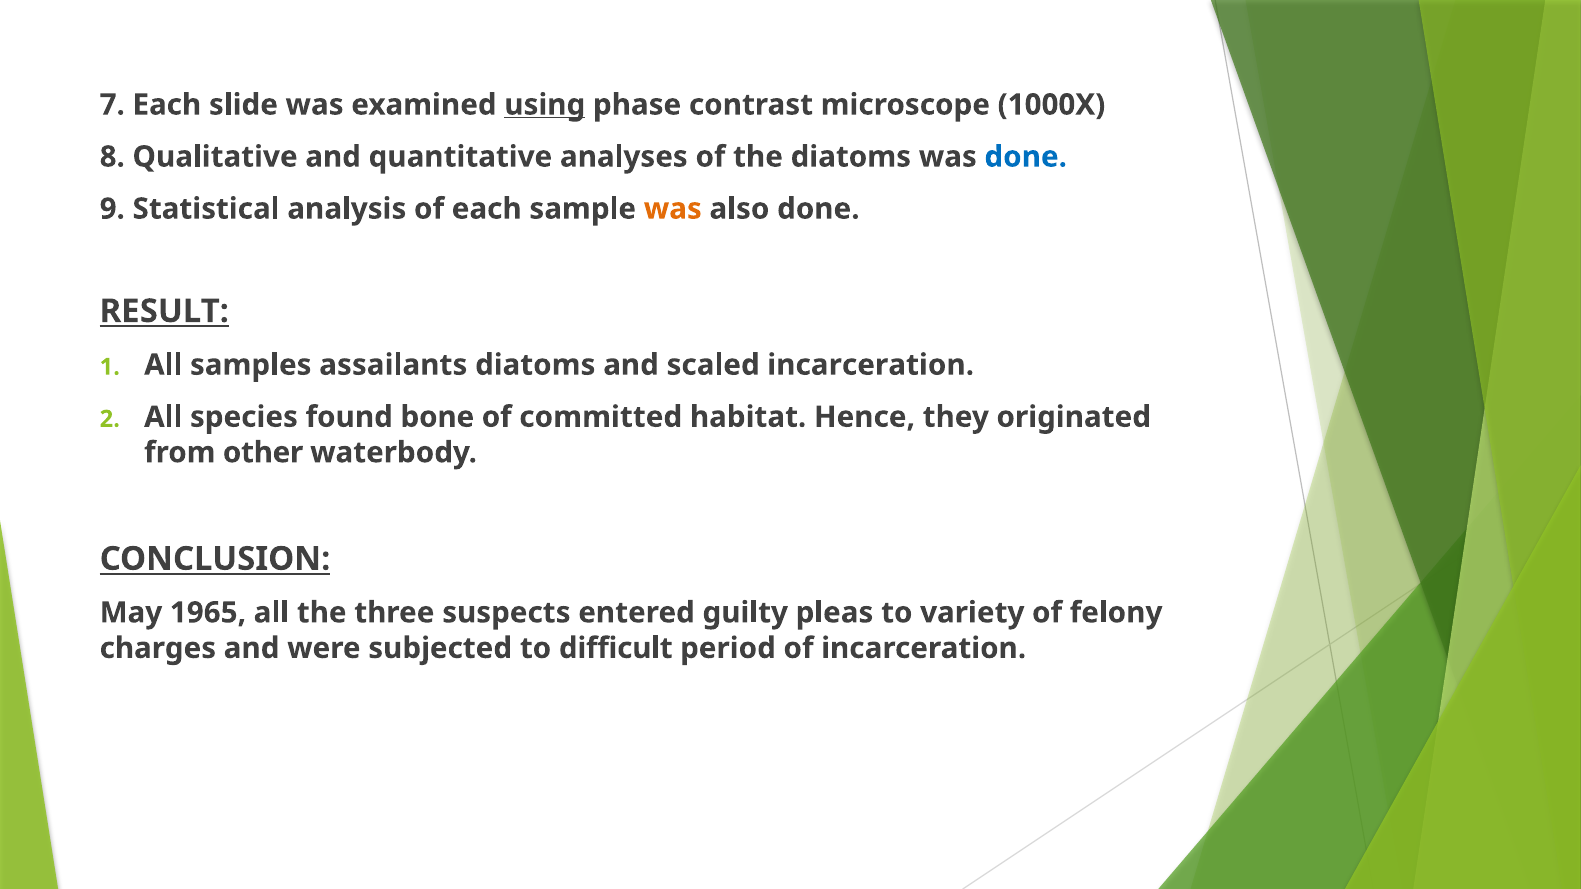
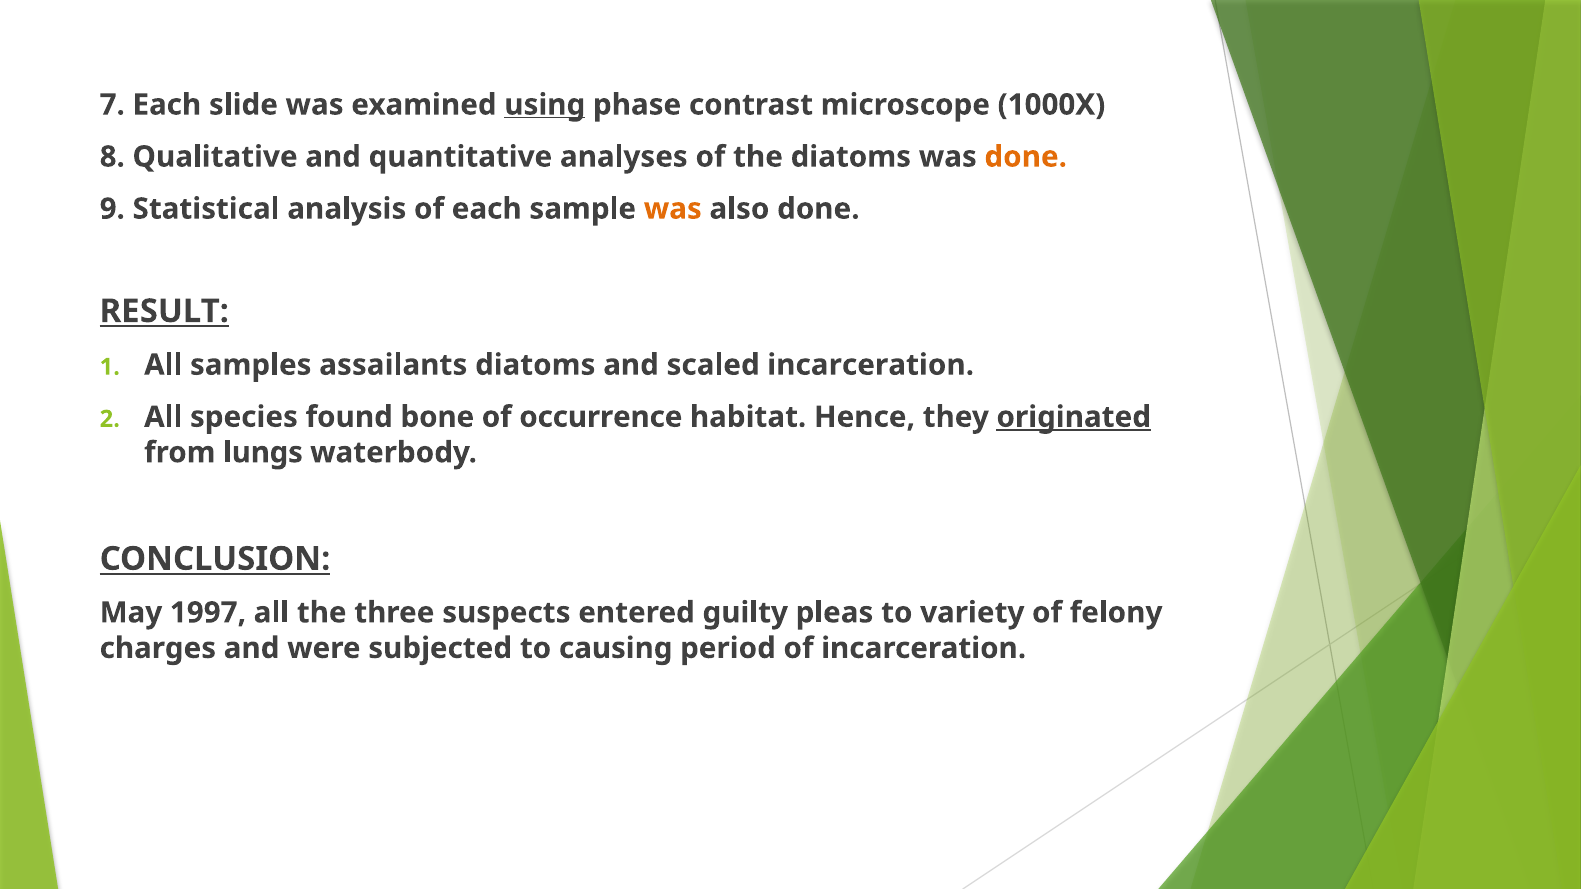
done colour: blue -> orange (1026, 157)
committed: committed -> occurrence (601, 417)
originated underline: none -> present (1074, 417)
other: other -> lungs (263, 453)
1965: 1965 -> 1997 (208, 613)
difficult: difficult -> causing (616, 648)
